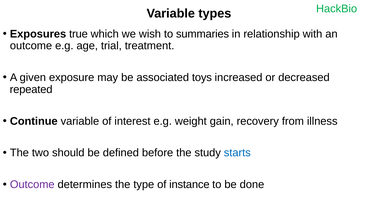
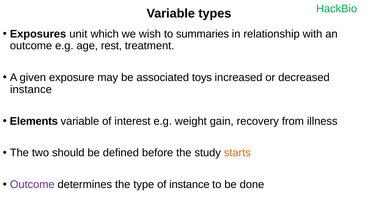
true: true -> unit (78, 34)
trial: trial -> rest (111, 46)
repeated: repeated -> instance (31, 89)
Continue: Continue -> Elements (34, 121)
starts colour: blue -> orange (237, 153)
